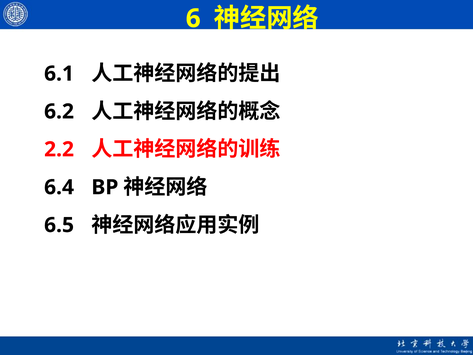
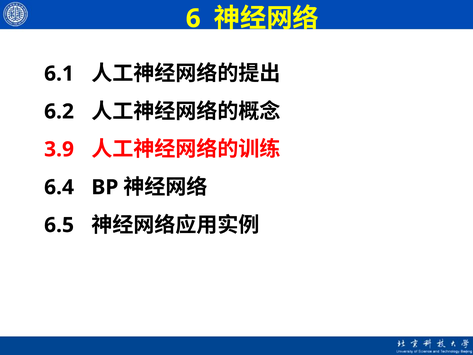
2.2: 2.2 -> 3.9 (59, 149)
